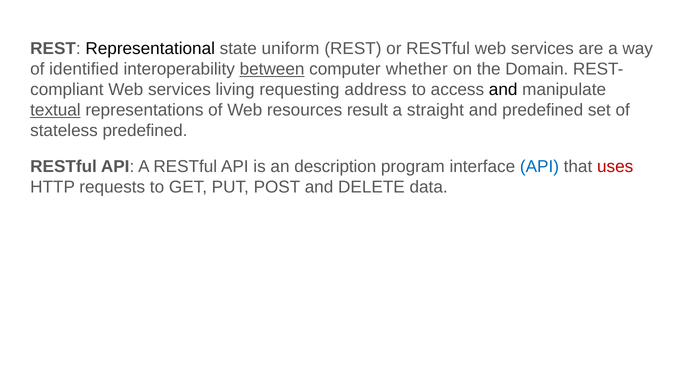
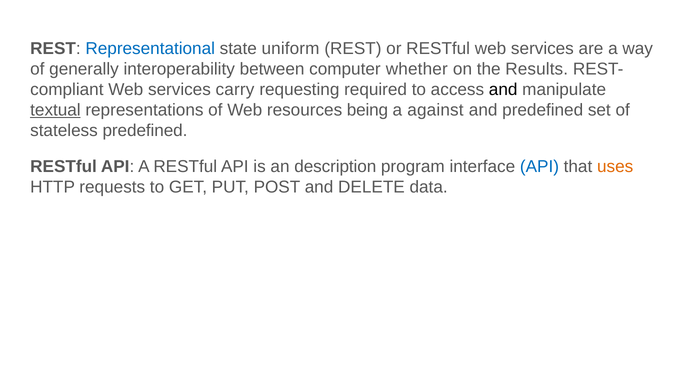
Representational colour: black -> blue (150, 48)
identified: identified -> generally (84, 69)
between underline: present -> none (272, 69)
Domain: Domain -> Results (537, 69)
living: living -> carry (235, 90)
address: address -> required (376, 90)
result: result -> being (367, 110)
straight: straight -> against (435, 110)
uses colour: red -> orange (615, 167)
